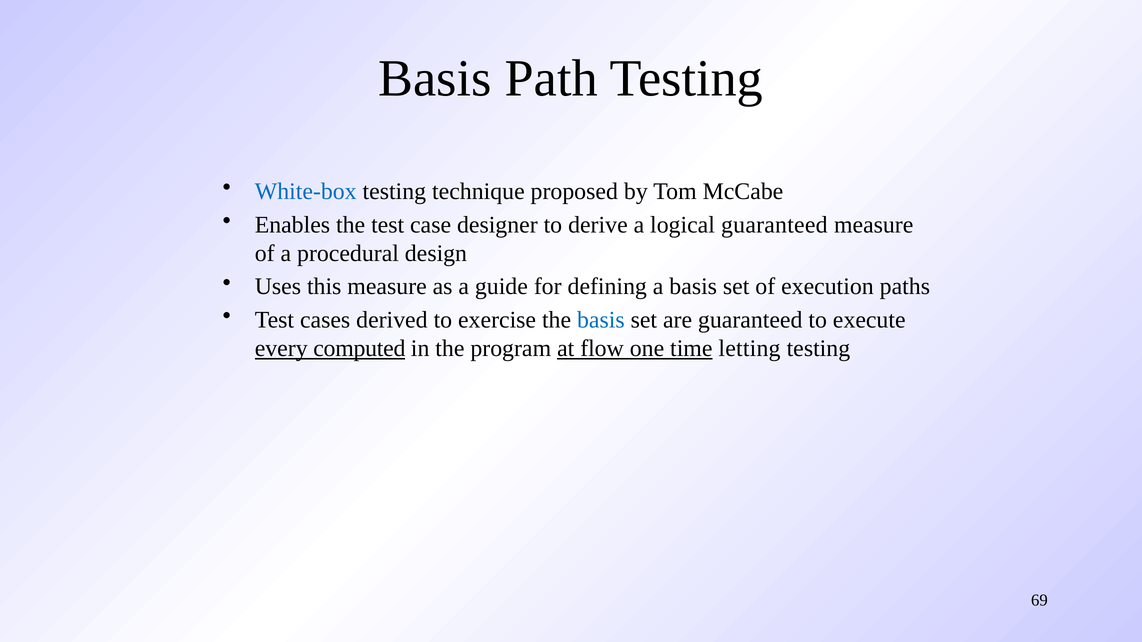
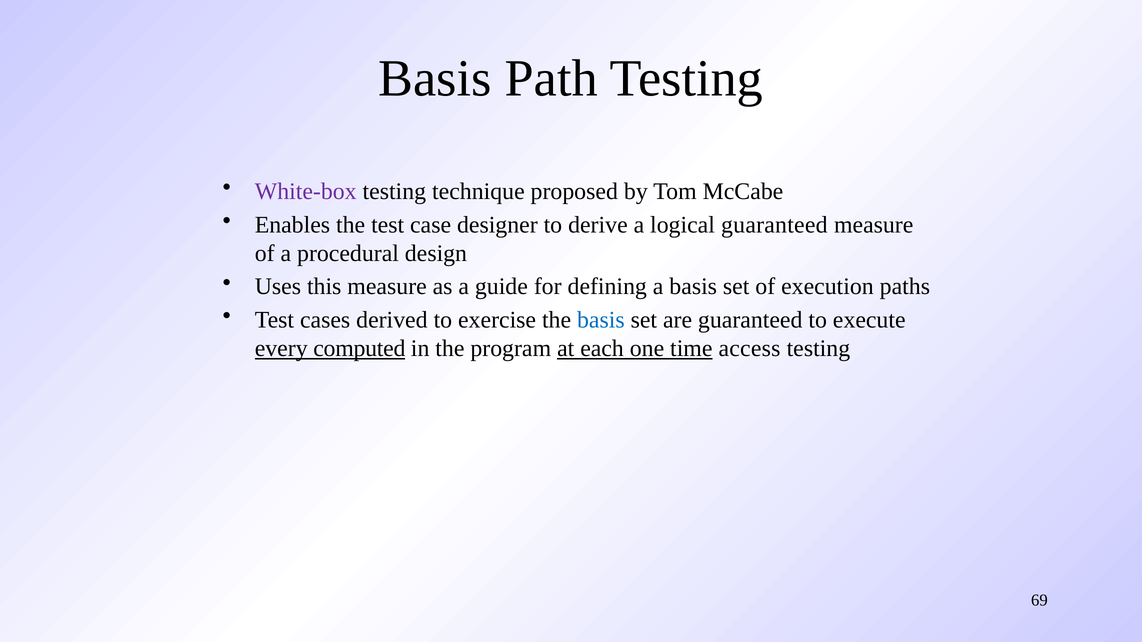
White-box colour: blue -> purple (306, 192)
flow: flow -> each (602, 349)
letting: letting -> access (749, 349)
